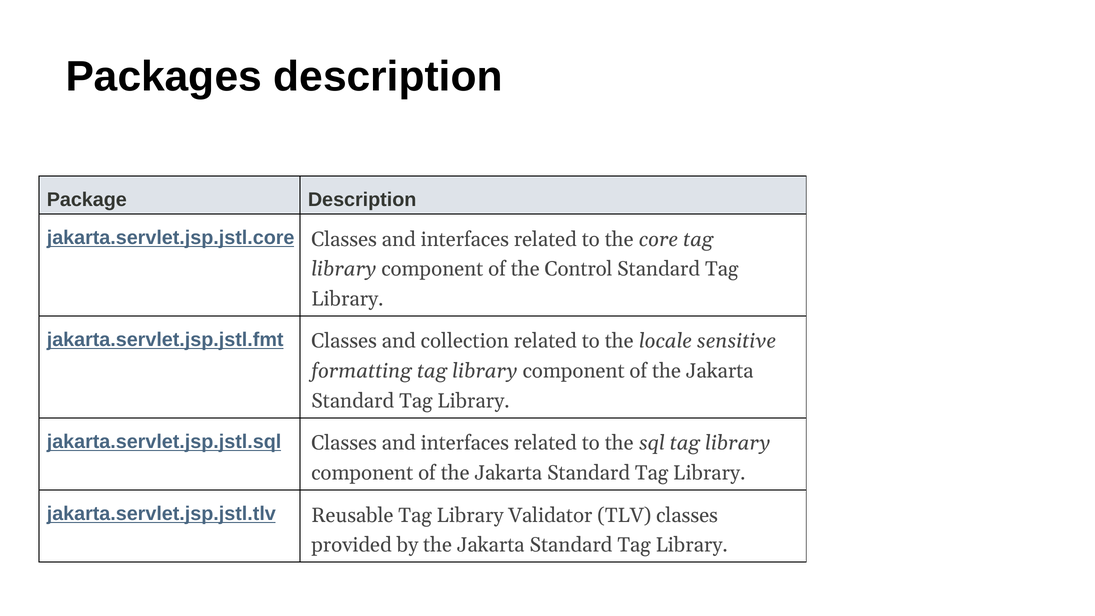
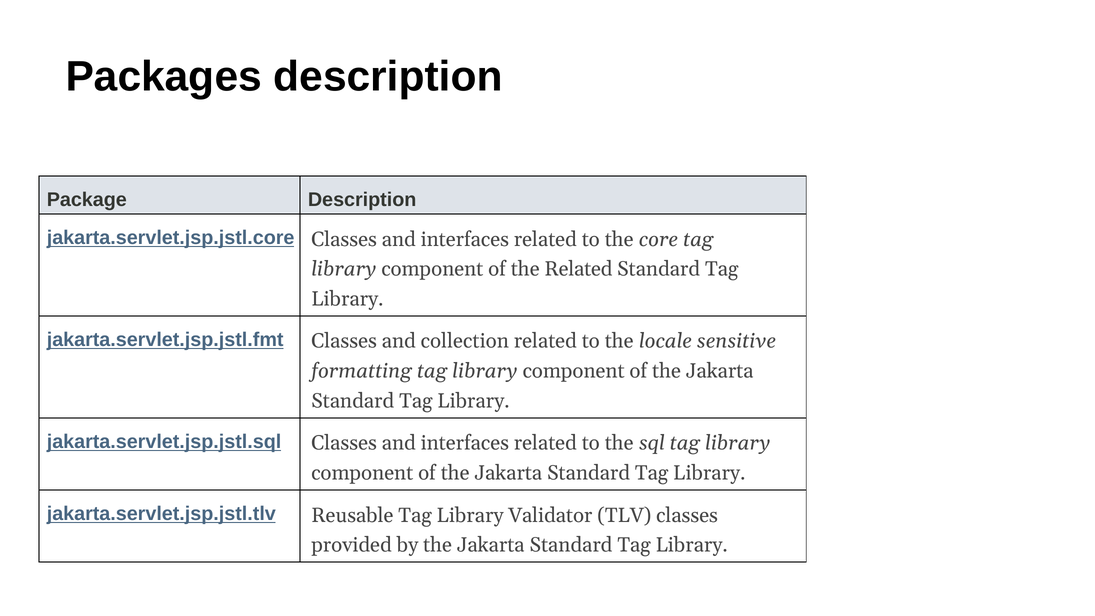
the Control: Control -> Related (579, 269)
